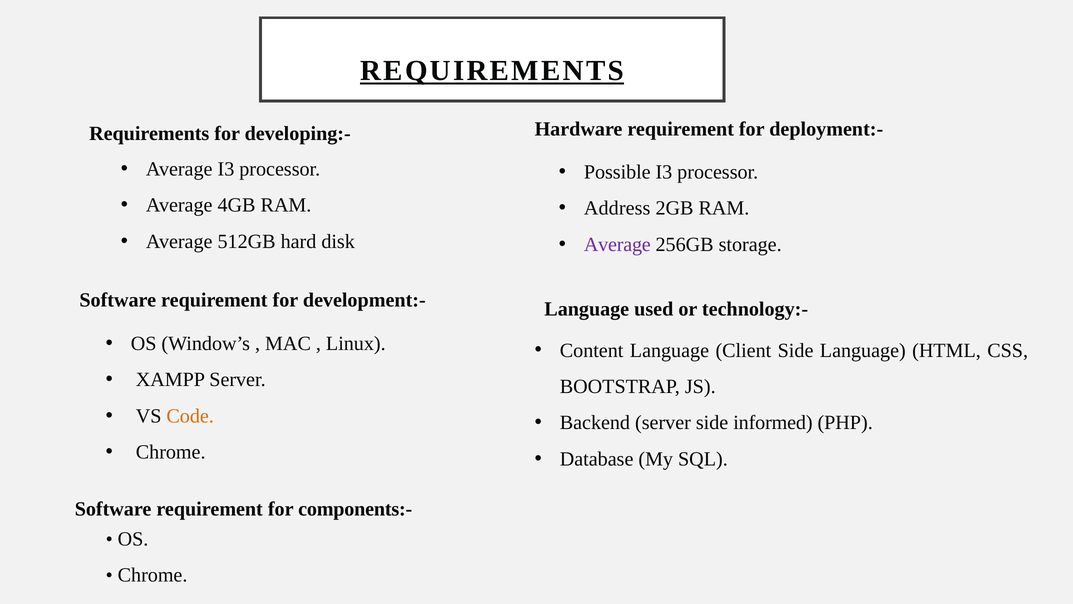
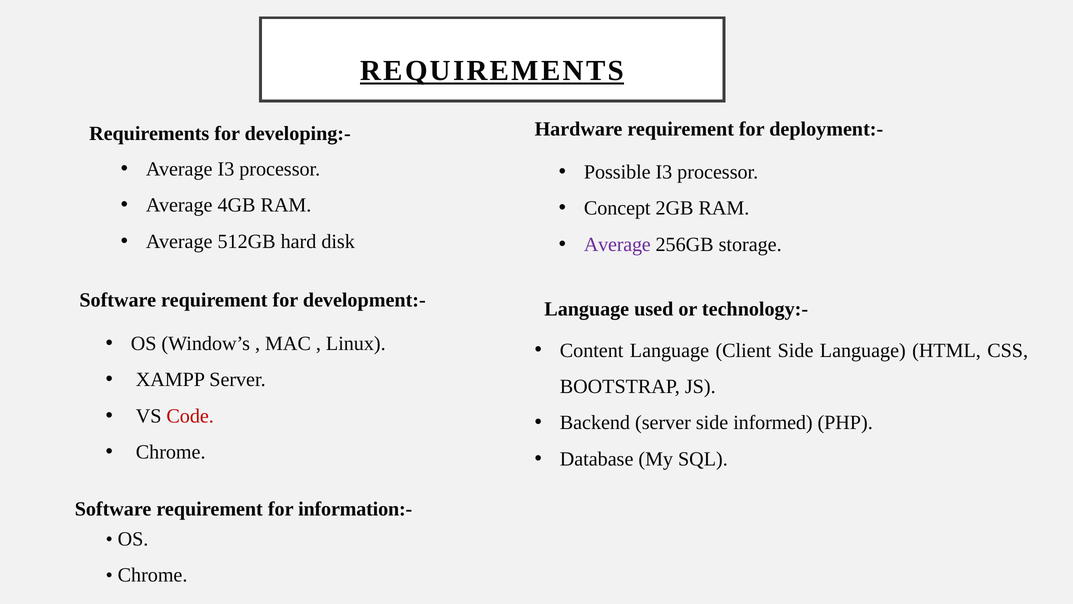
Address: Address -> Concept (617, 208)
Code colour: orange -> red (190, 416)
components:-: components:- -> information:- (355, 509)
